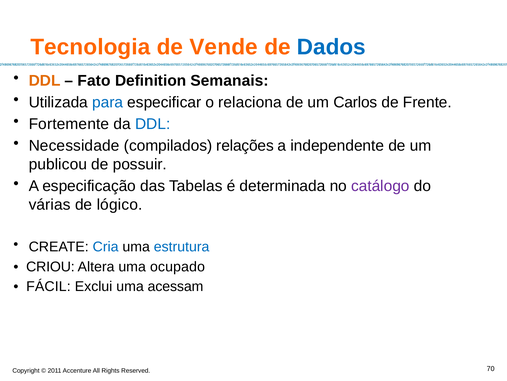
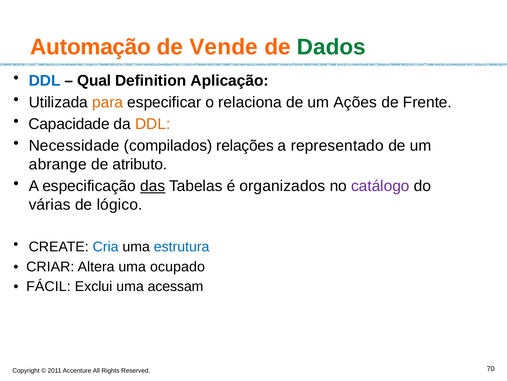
Tecnologia: Tecnologia -> Automação (91, 47)
Dados colour: blue -> green (331, 47)
DDL colour: orange -> blue (45, 80)
Fato: Fato -> Qual (94, 80)
Semanais: Semanais -> Aplicação (230, 80)
para colour: blue -> orange (108, 102)
Carlos: Carlos -> Ações (355, 102)
Fortemente: Fortemente -> Capacidade (69, 124)
DDL colour: blue -> orange (153, 124)
independente: independente -> representado (337, 145)
publicou: publicou -> abrange (58, 164)
possuir: possuir -> atributo (140, 164)
das underline: none -> present (153, 186)
determinada: determinada -> organizados (282, 186)
CRIOU: CRIOU -> CRIAR (50, 266)
